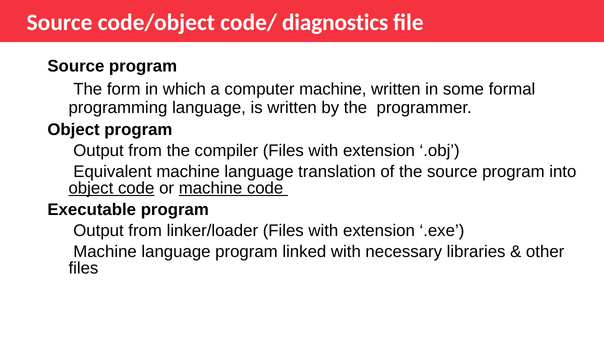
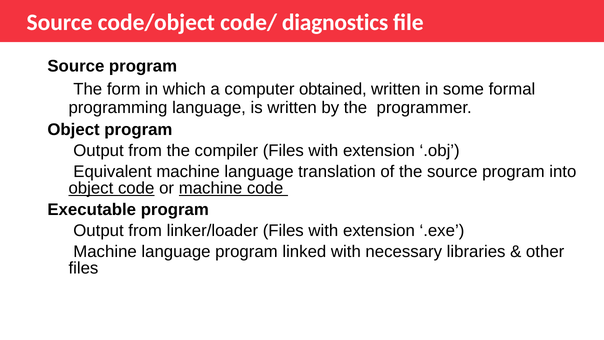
computer machine: machine -> obtained (333, 89)
